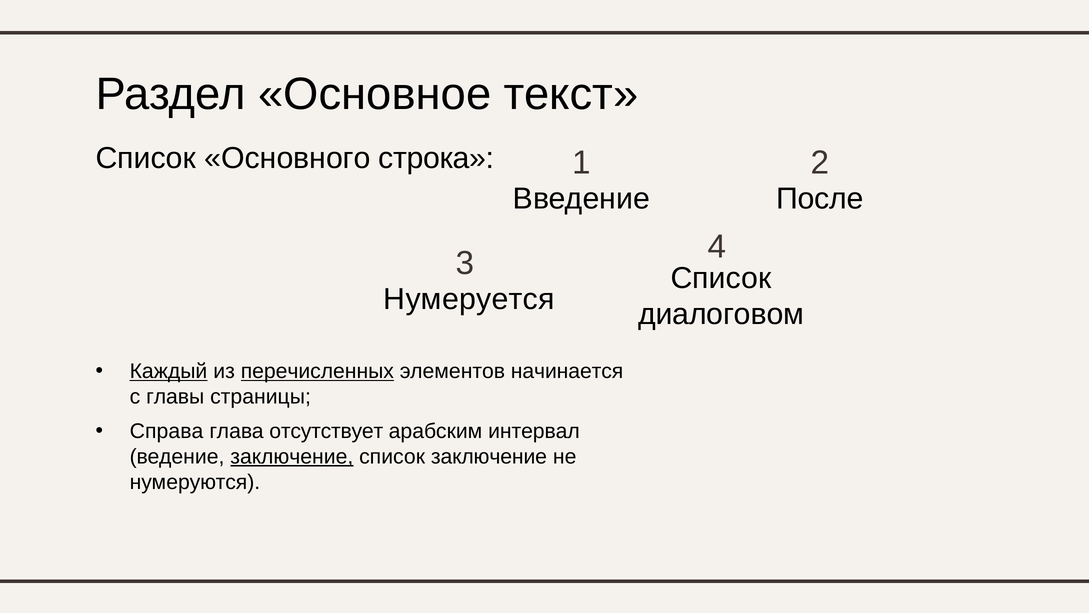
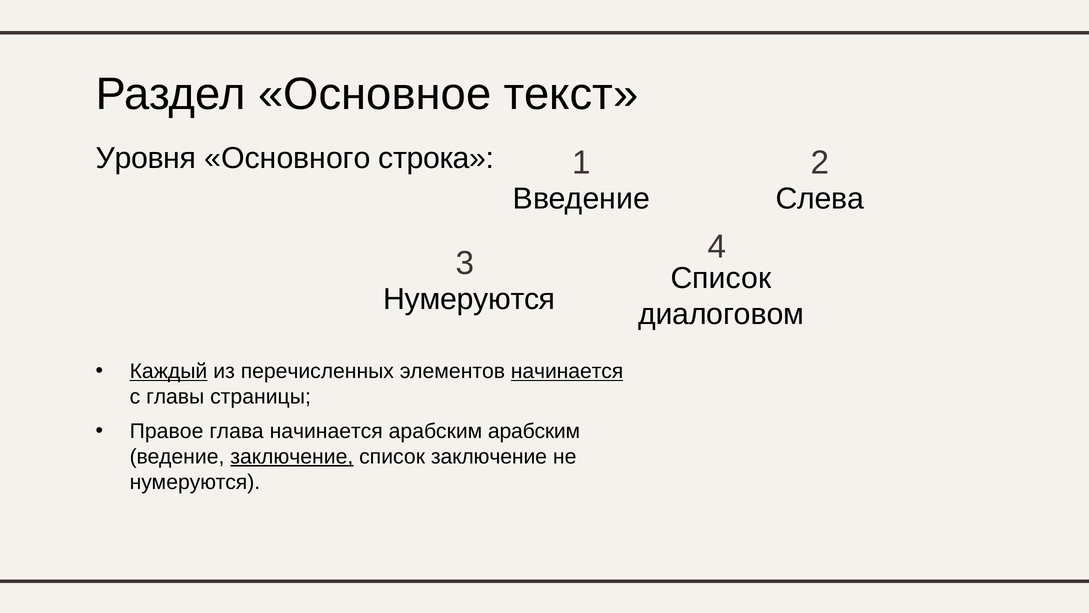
Список: Список -> Уровня (146, 158)
После: После -> Слева (820, 199)
Нумеруется: Нумеруется -> Нумеруются (469, 299)
перечисленных underline: present -> none (317, 371)
начинается underline: none -> present (567, 371)
Справа: Справа -> Правое (167, 431)
глава отсутствует: отсутствует -> начинается (326, 431)
арабским интервал: интервал -> арабским (534, 431)
